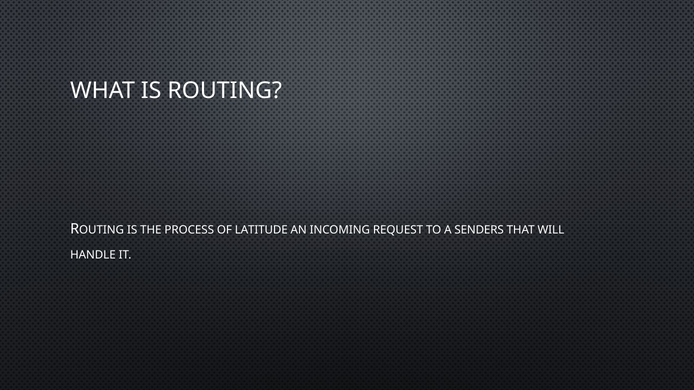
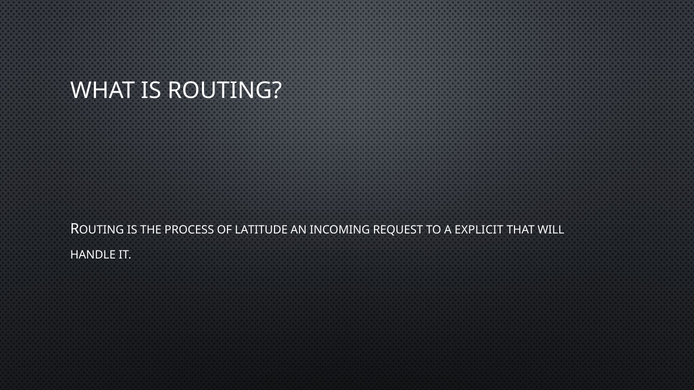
SENDERS: SENDERS -> EXPLICIT (479, 230)
